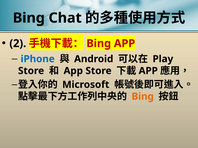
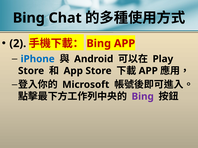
Bing colour: orange -> purple (143, 97)
